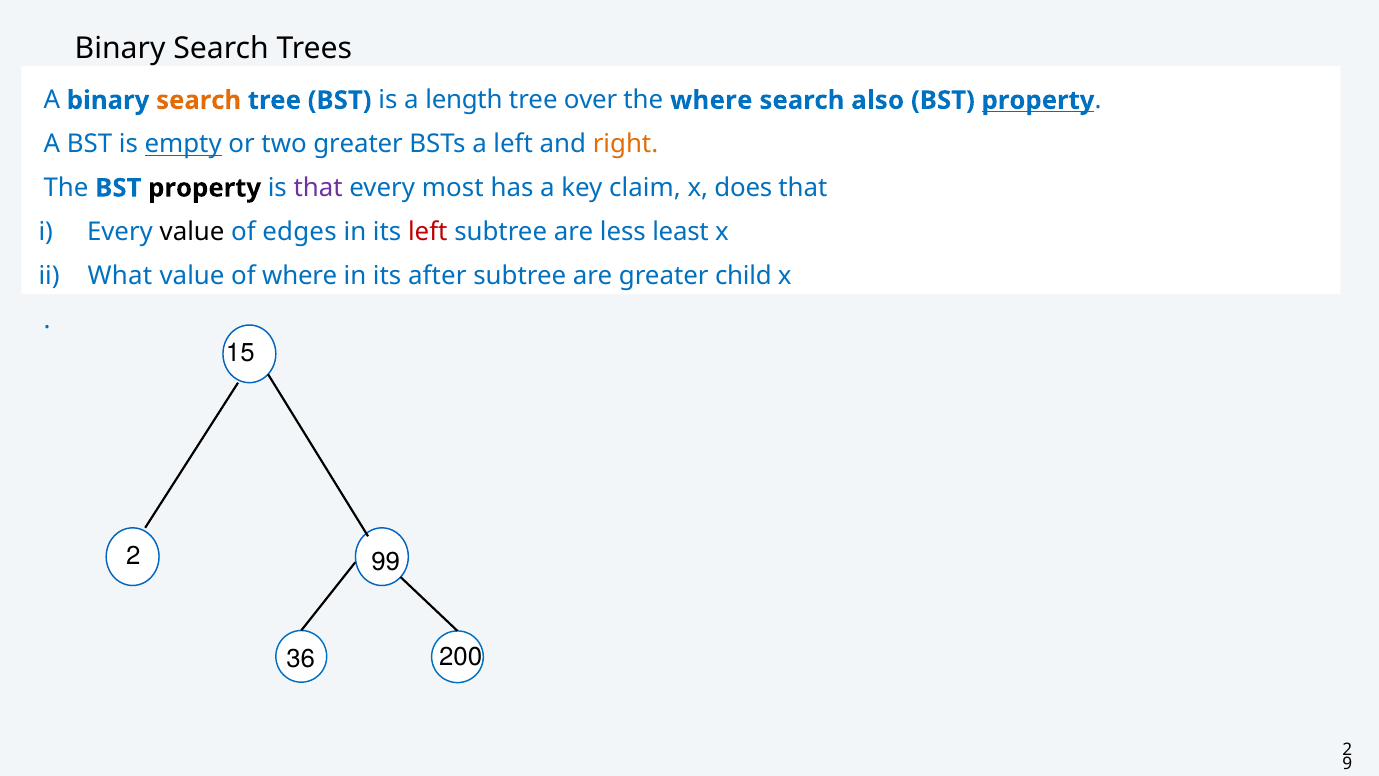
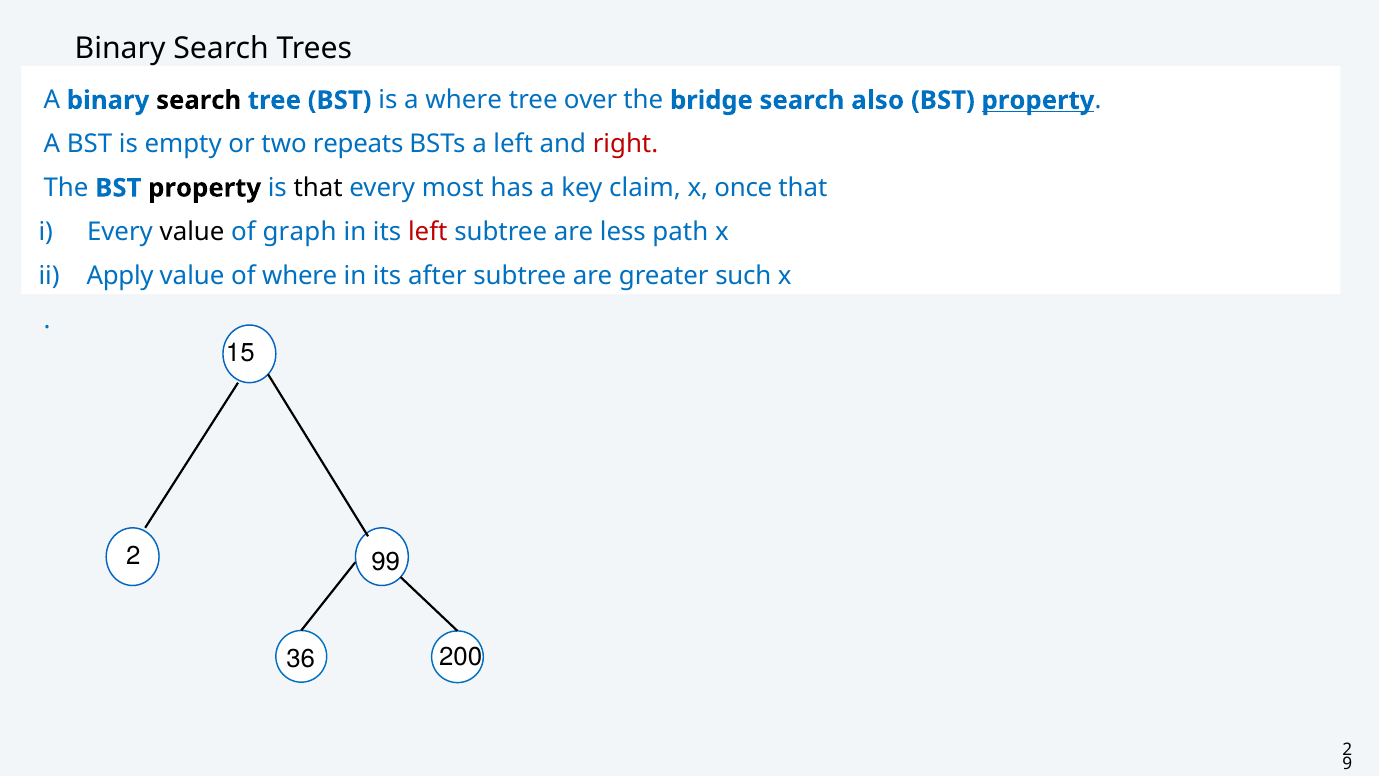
search colour: orange -> black (199, 100)
a length: length -> where (464, 100)
the where: where -> bridge (711, 100)
empty underline: present -> none (183, 144)
two greater: greater -> repeats (358, 144)
right colour: orange -> red (626, 144)
that colour: purple -> black (318, 188)
does: does -> once (743, 188)
edges: edges -> graph (300, 232)
least: least -> path (680, 232)
What: What -> Apply (120, 276)
child: child -> such (743, 276)
